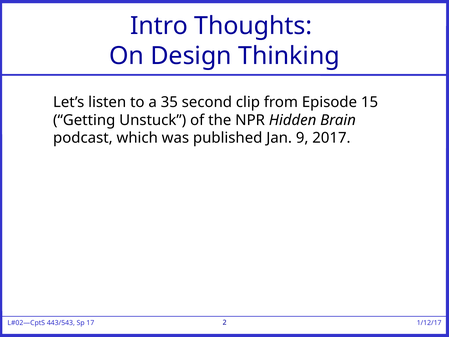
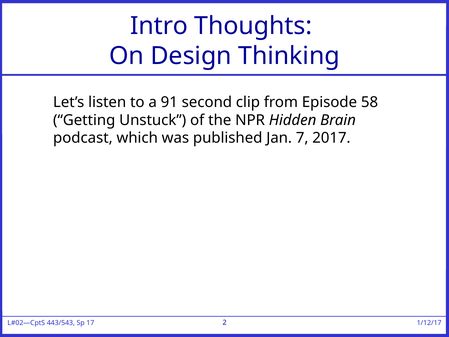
35: 35 -> 91 (169, 102)
15: 15 -> 58 (370, 102)
9: 9 -> 7 (302, 138)
